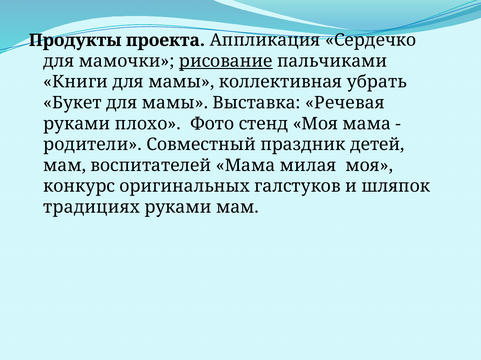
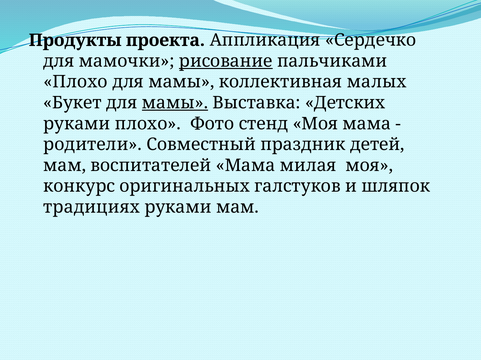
Книги: Книги -> Плохо (76, 82)
убрать: убрать -> малых (377, 82)
мамы underline: none -> present (175, 103)
Речевая: Речевая -> Детских (345, 103)
